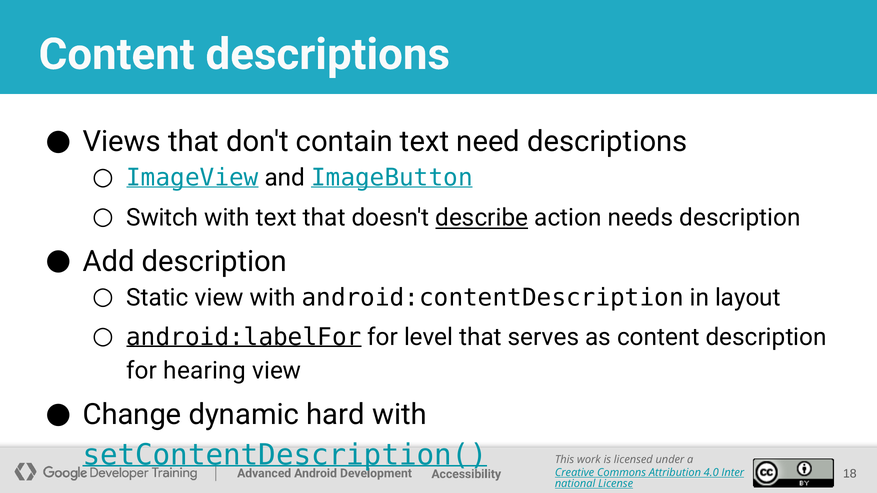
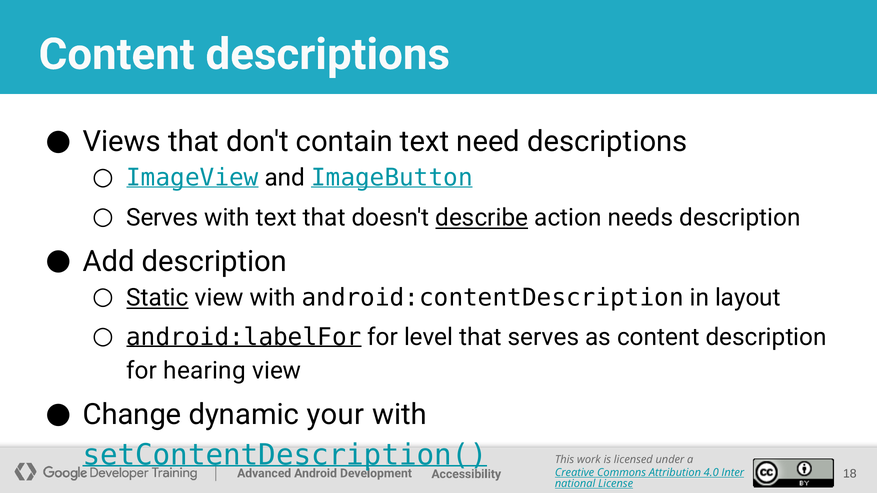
Switch: Switch -> Serves (162, 218)
Static underline: none -> present (158, 298)
hard: hard -> your (335, 415)
